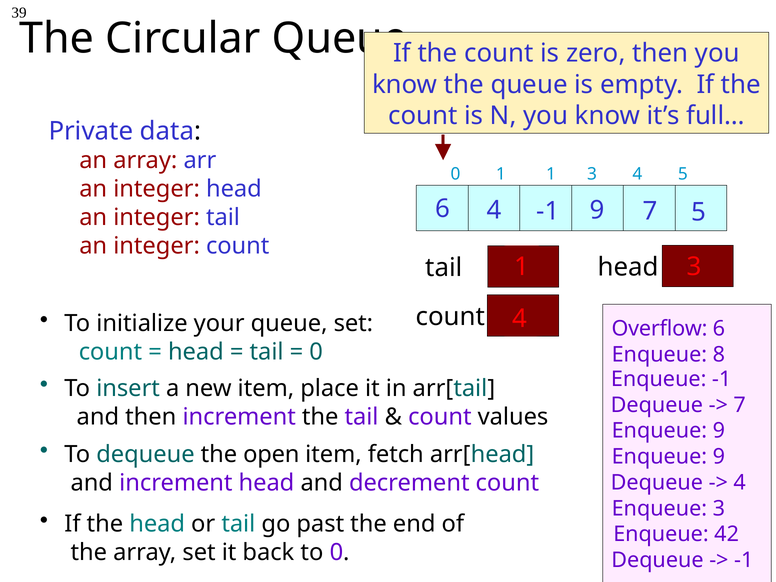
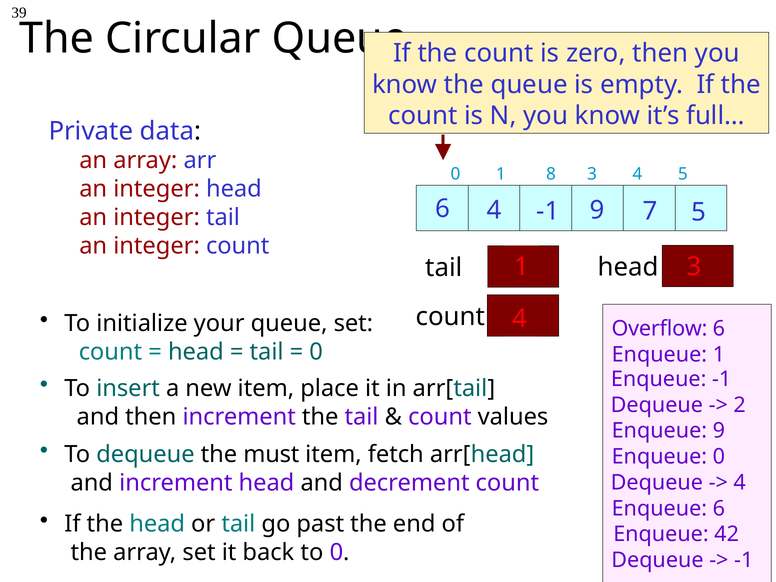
0 1 1: 1 -> 8 (551, 174)
Enqueue 8: 8 -> 1 (719, 355)
7: 7 -> 2 (740, 405)
open: open -> must (271, 454)
9: 9 -> 0 (719, 457)
Enqueue 3: 3 -> 6 (719, 508)
